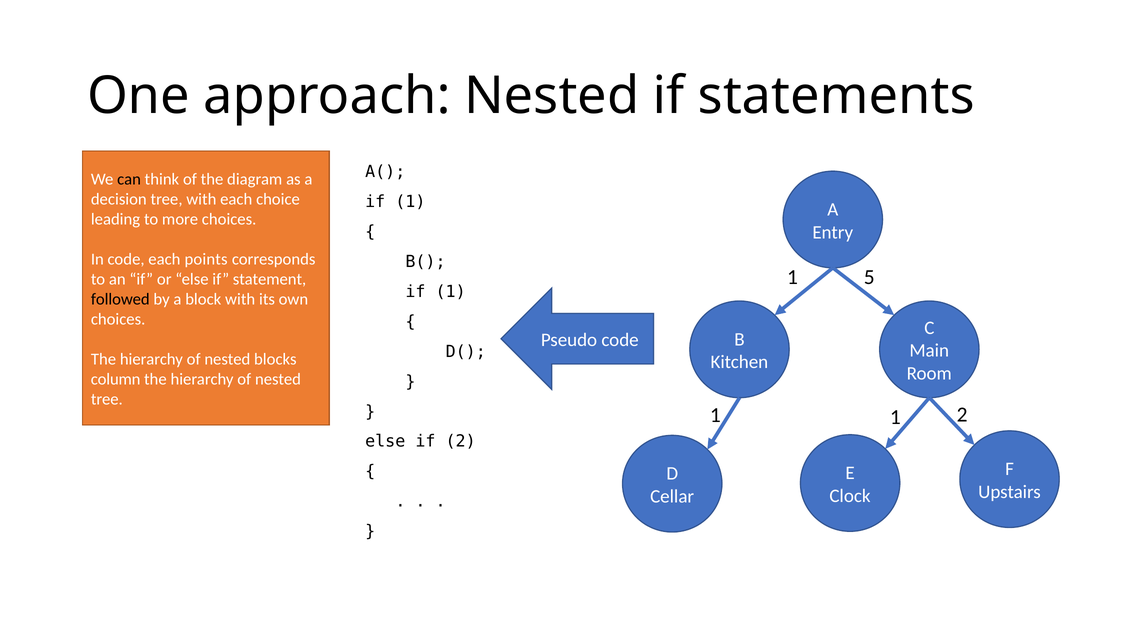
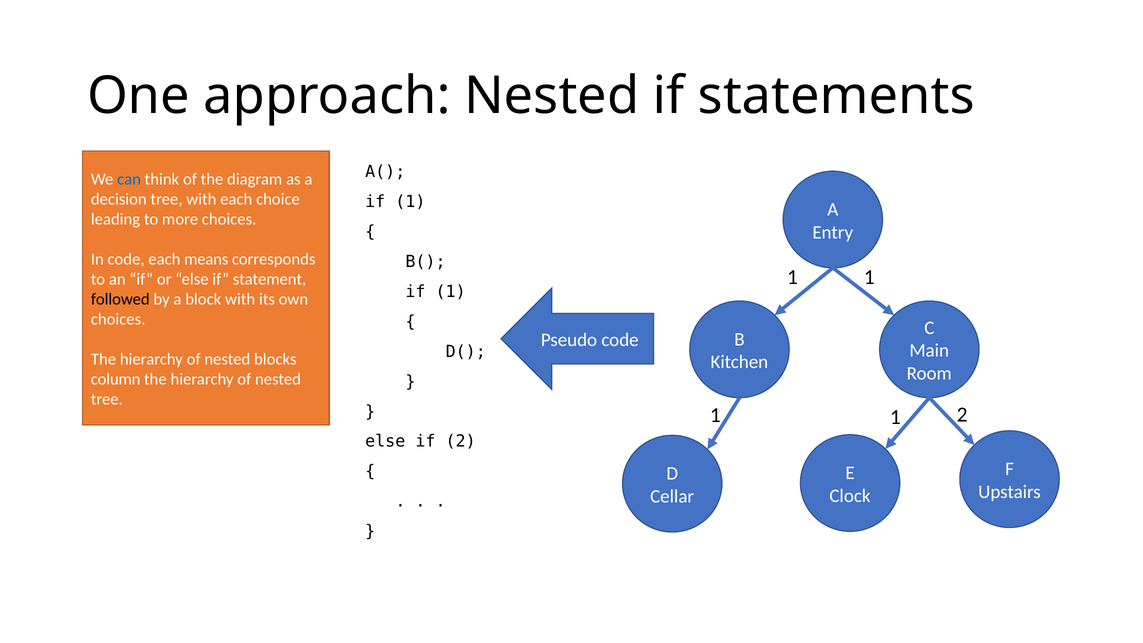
can colour: black -> blue (129, 179)
points: points -> means (206, 259)
5: 5 -> 1 (869, 277)
